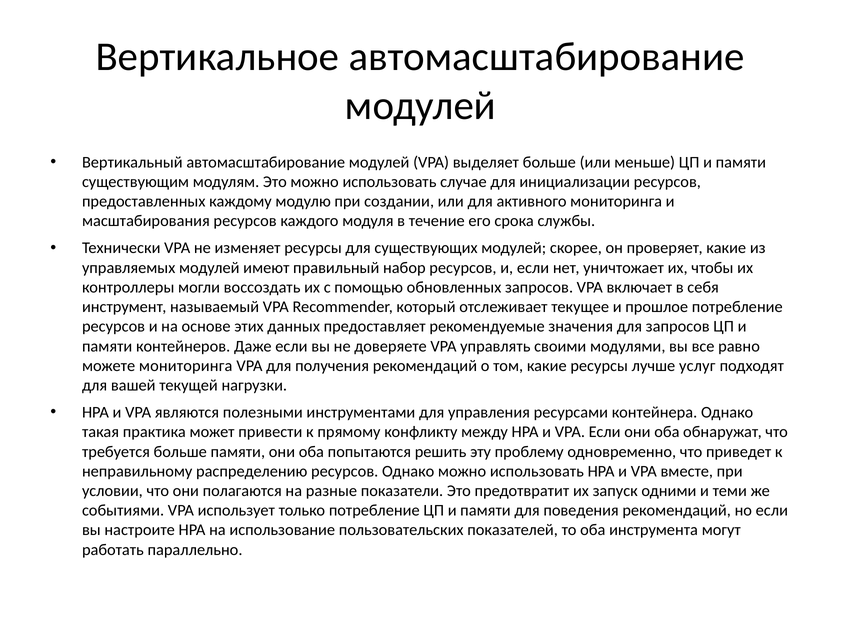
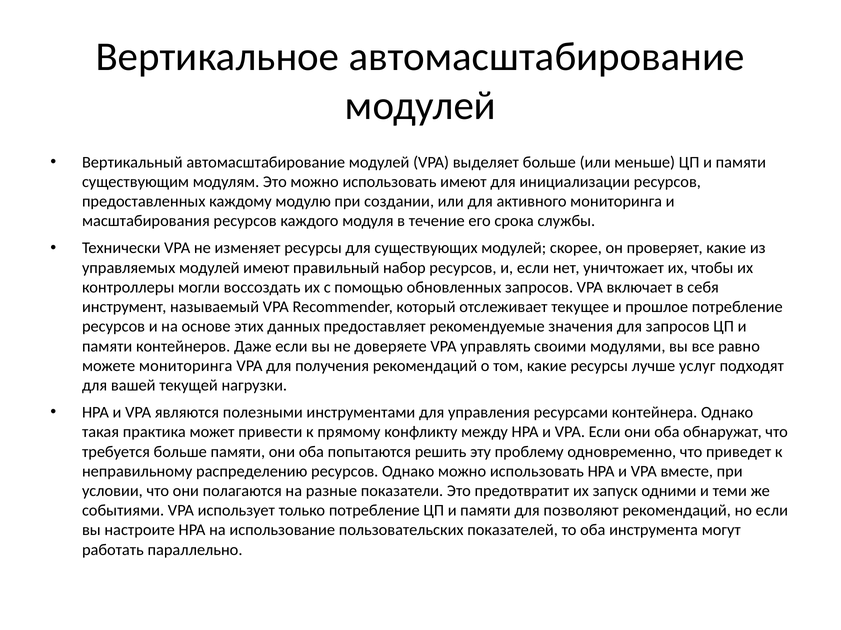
использовать случае: случае -> имеют (463, 182)
поведения: поведения -> позволяют (581, 511)
